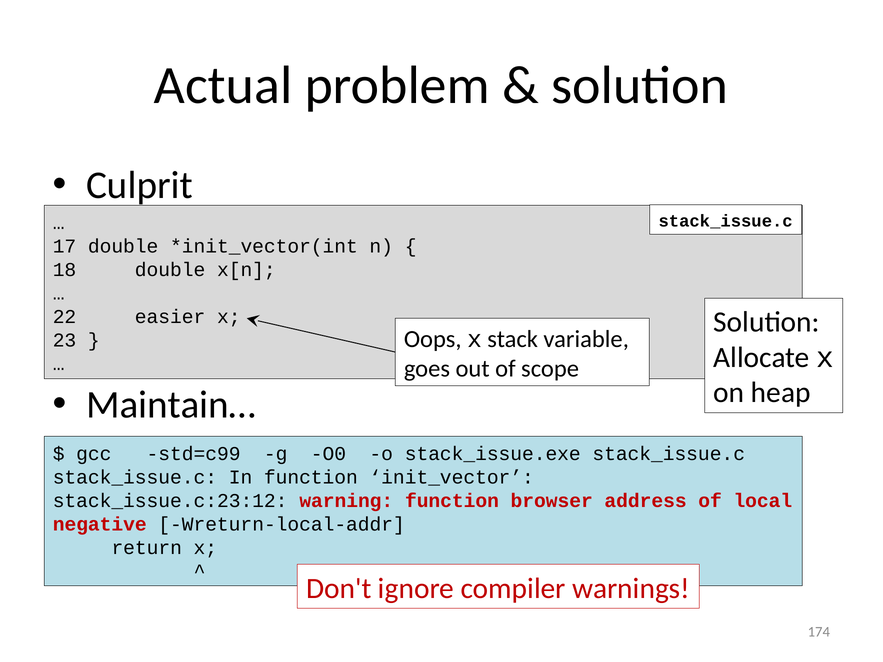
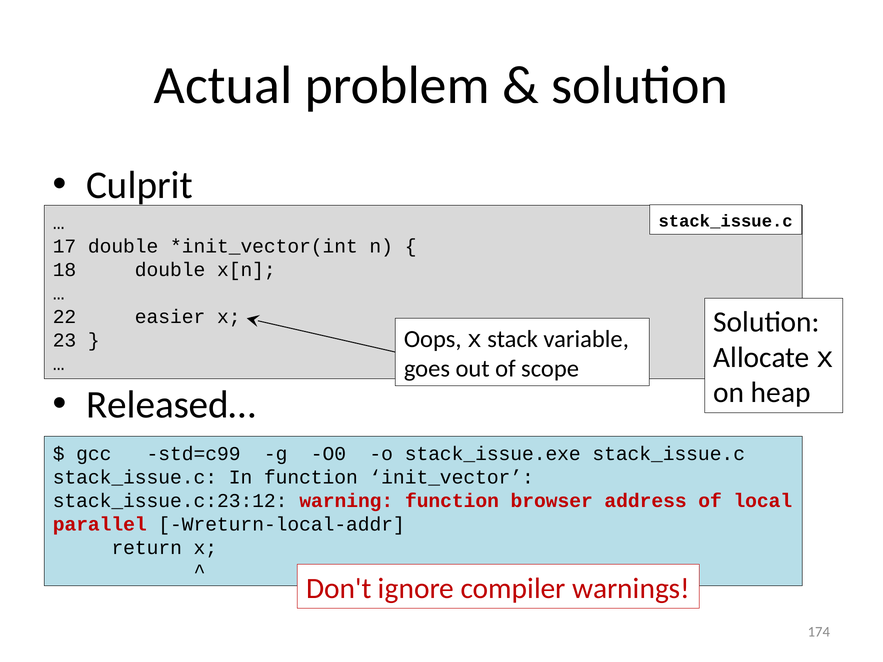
Maintain…: Maintain… -> Released… (171, 405)
negative: negative -> parallel (100, 524)
